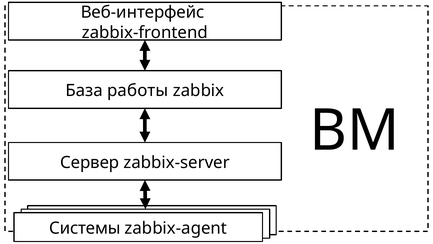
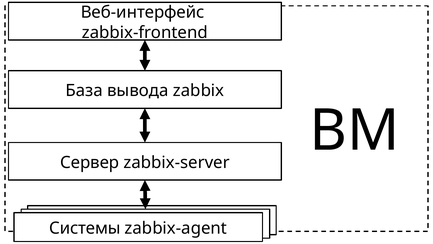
работы: работы -> вывода (138, 91)
